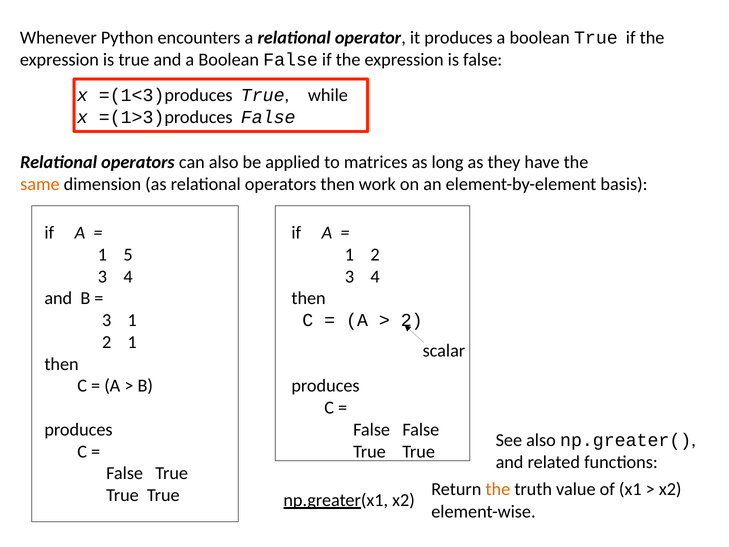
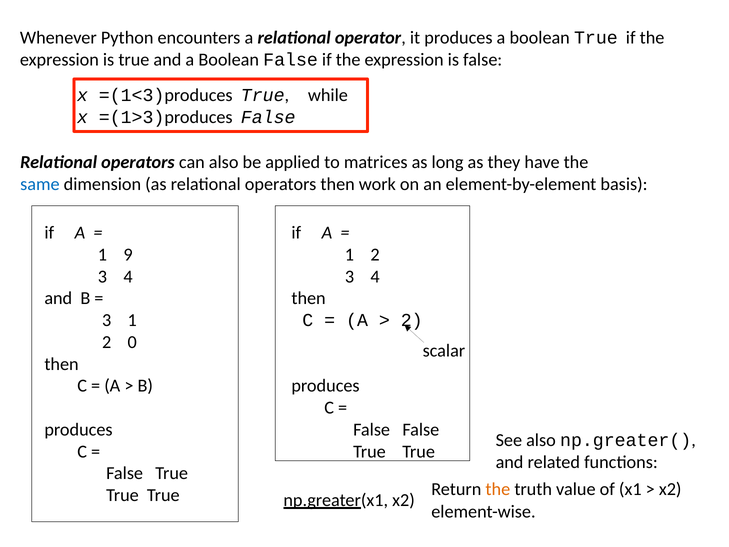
same colour: orange -> blue (40, 184)
5: 5 -> 9 (128, 255)
2 1: 1 -> 0 (132, 342)
